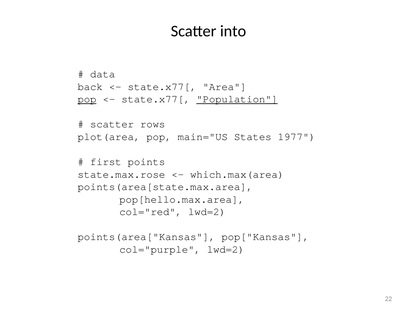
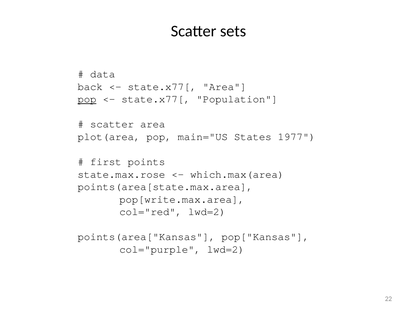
into: into -> sets (233, 31)
Population underline: present -> none (237, 99)
scatter rows: rows -> area (153, 124)
pop[hello.max.area: pop[hello.max.area -> pop[write.max.area (182, 199)
